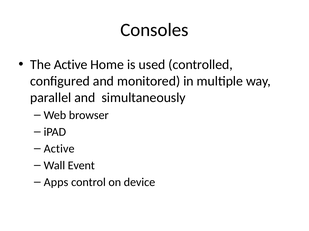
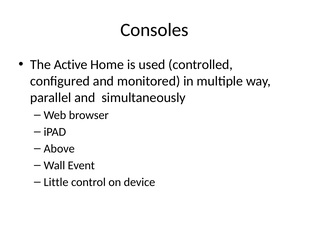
Active: Active -> Above (59, 149)
Apps: Apps -> Little (56, 183)
